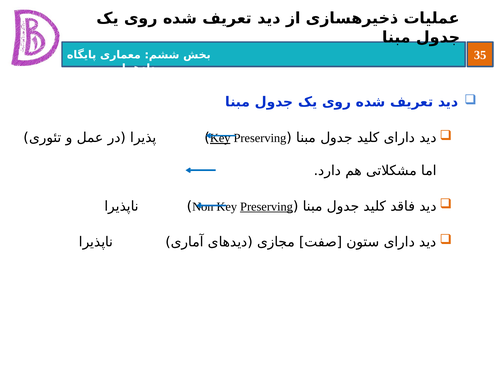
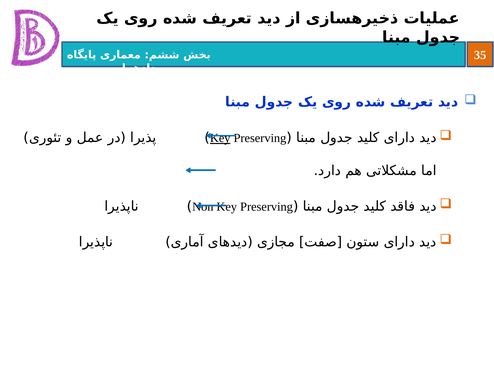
Preserving underline: present -> none (267, 207)
